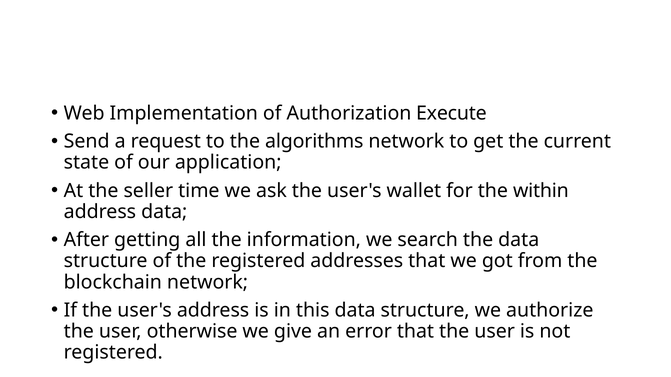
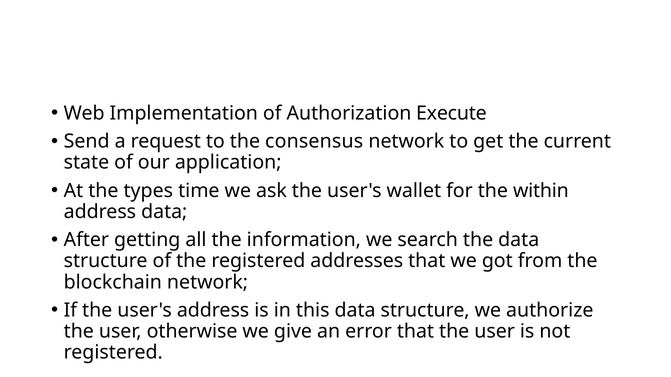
algorithms: algorithms -> consensus (314, 142)
seller: seller -> types (148, 191)
